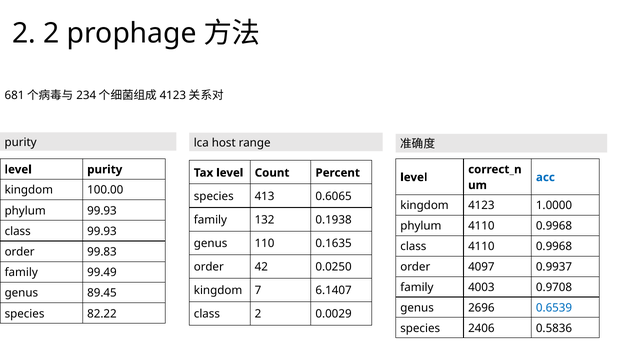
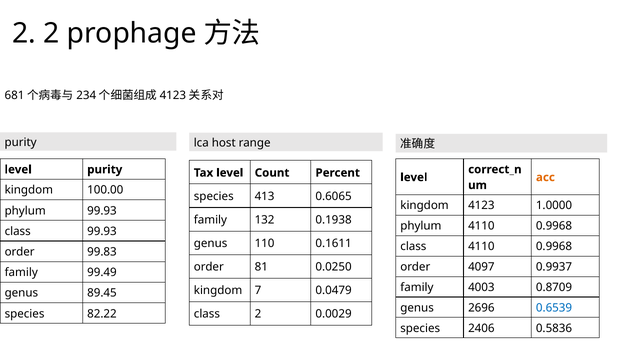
acc colour: blue -> orange (545, 177)
0.1635: 0.1635 -> 0.1611 (334, 243)
42: 42 -> 81 (261, 267)
0.9708: 0.9708 -> 0.8709 (554, 287)
6.1407: 6.1407 -> 0.0479 (334, 290)
